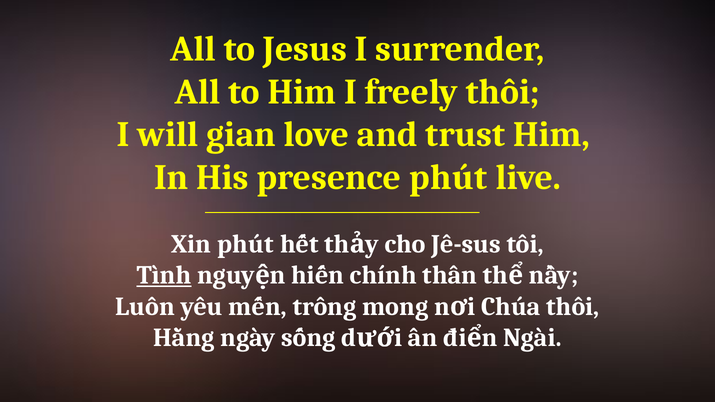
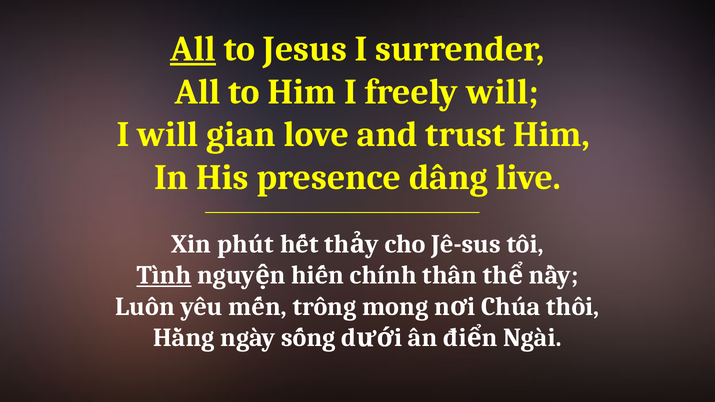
All underline: none -> present (193, 49)
freely thôi: thôi -> will (503, 92)
presence phút: phút -> dâng (448, 178)
